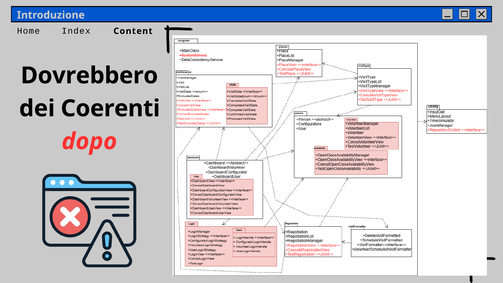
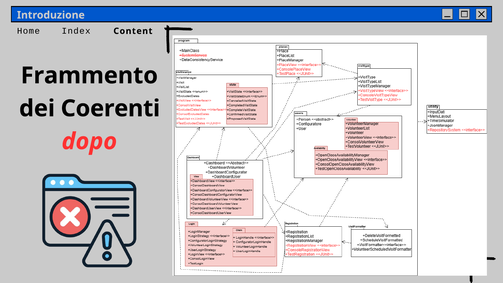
Dovrebbero: Dovrebbero -> Frammento (89, 76)
